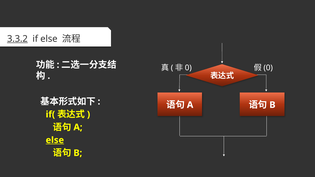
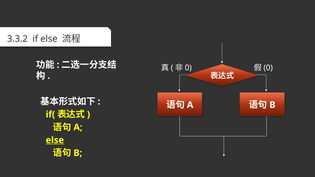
3.3.2 underline: present -> none (17, 39)
